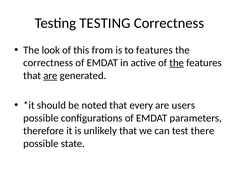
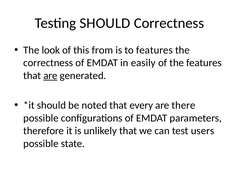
Testing TESTING: TESTING -> SHOULD (105, 23)
active: active -> easily (143, 63)
the underline: present -> none (177, 63)
users: users -> there (183, 105)
there: there -> users (203, 131)
